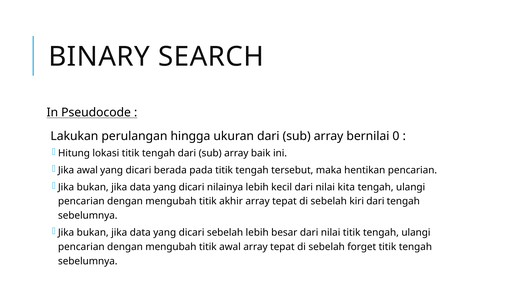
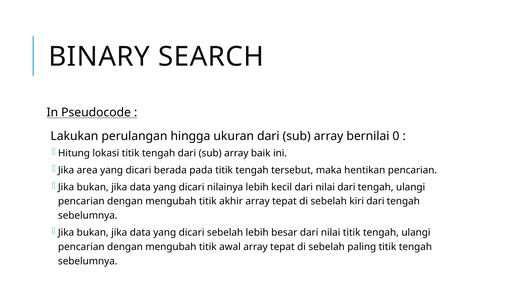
Jika awal: awal -> area (87, 170)
nilai kita: kita -> dari (346, 187)
forget: forget -> paling (362, 247)
